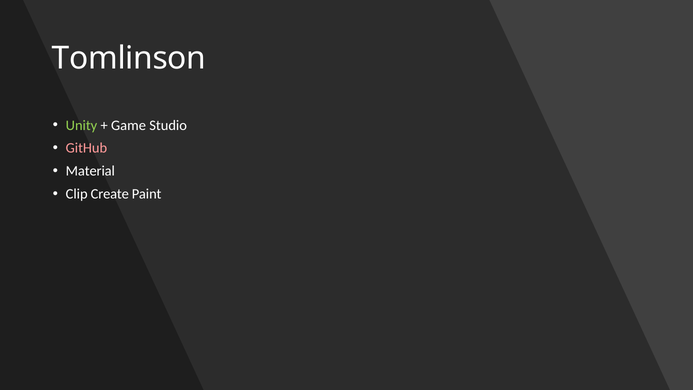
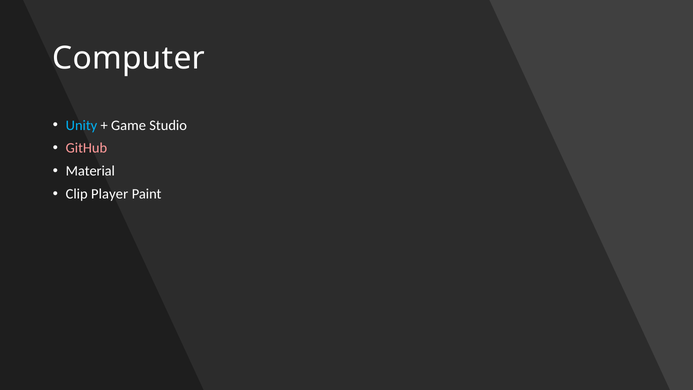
Tomlinson: Tomlinson -> Computer (129, 58)
Unity colour: light green -> light blue (82, 125)
Create: Create -> Player (110, 194)
